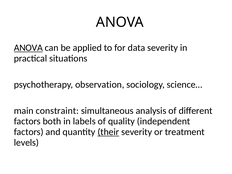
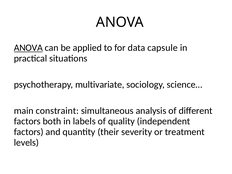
data severity: severity -> capsule (163, 48)
observation: observation -> multivariate (100, 85)
their underline: present -> none (108, 132)
